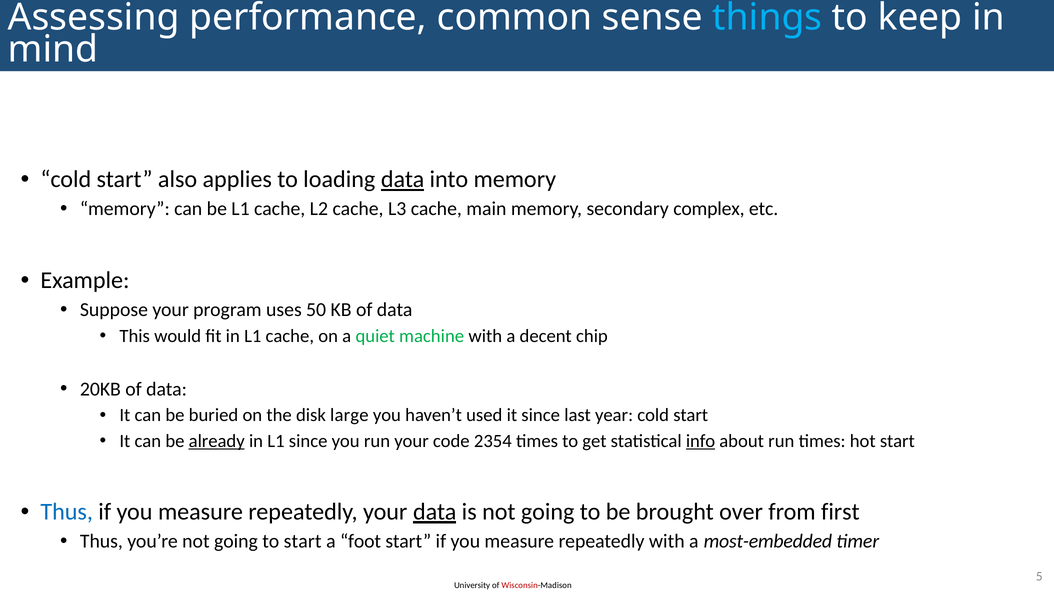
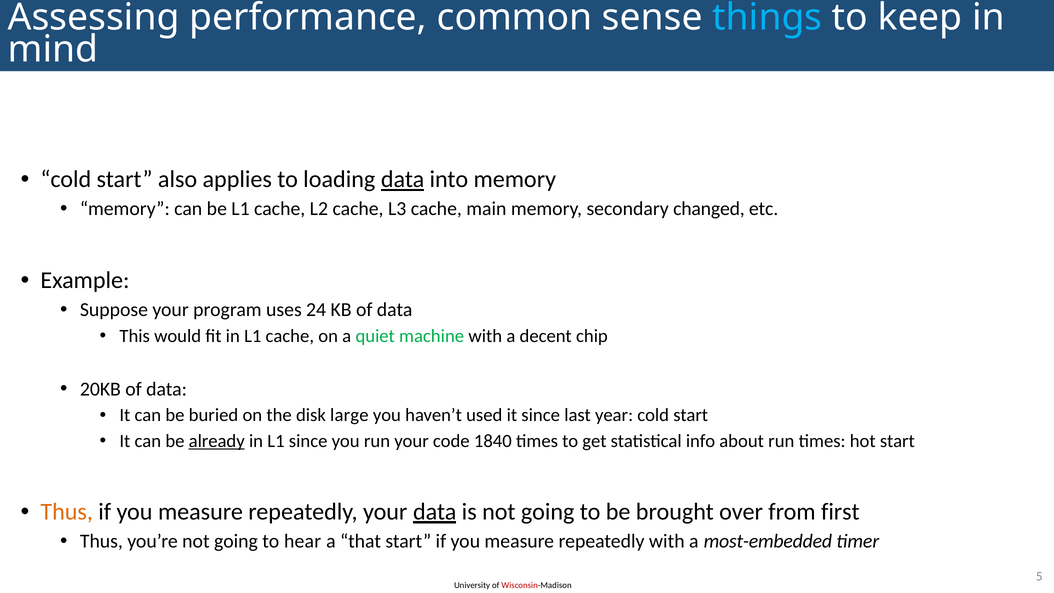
complex: complex -> changed (709, 209)
50: 50 -> 24 (316, 310)
2354: 2354 -> 1840 (493, 441)
info underline: present -> none (701, 441)
Thus colour: blue -> orange (67, 512)
to start: start -> hear (303, 541)
foot: foot -> that (361, 541)
